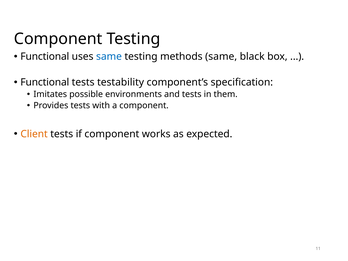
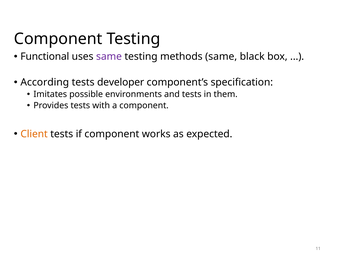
same colour: blue -> purple (109, 57)
Functional: Functional -> According (45, 82)
testability: testability -> developer (121, 82)
